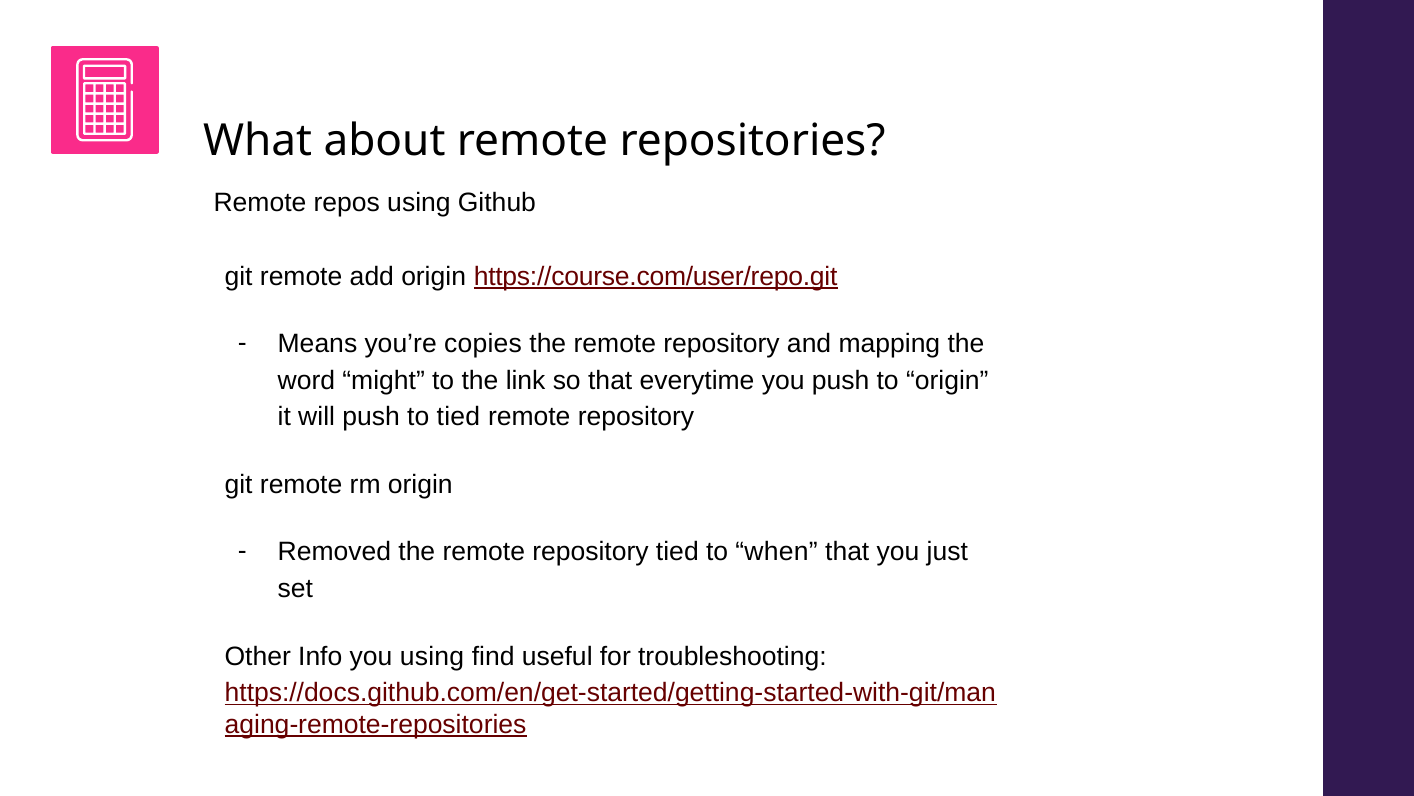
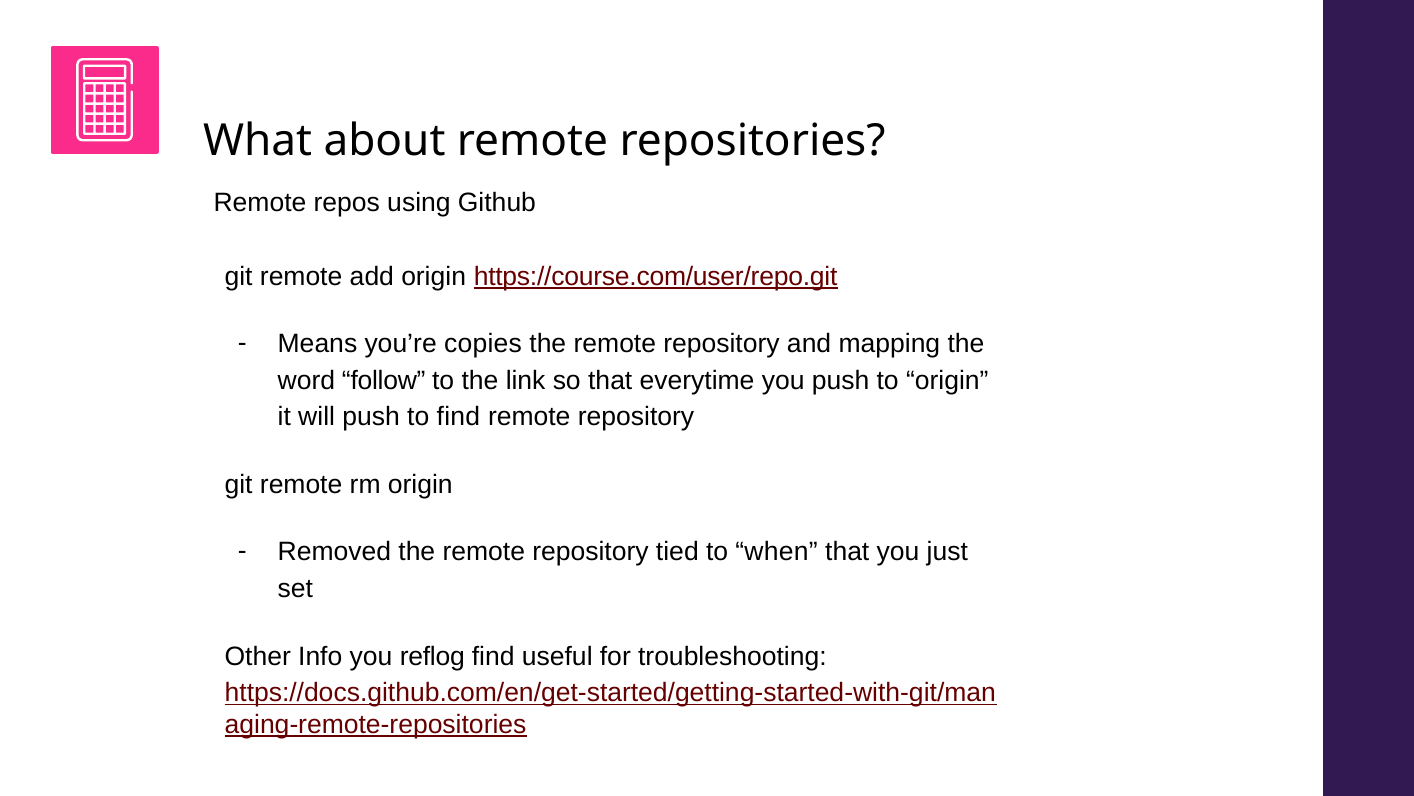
might: might -> follow (384, 380)
to tied: tied -> find (458, 417)
you using: using -> reflog (432, 656)
